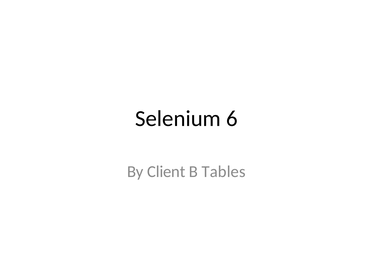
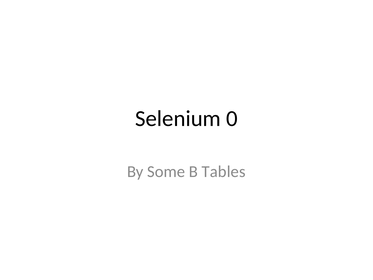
6: 6 -> 0 (232, 118)
Client: Client -> Some (166, 171)
